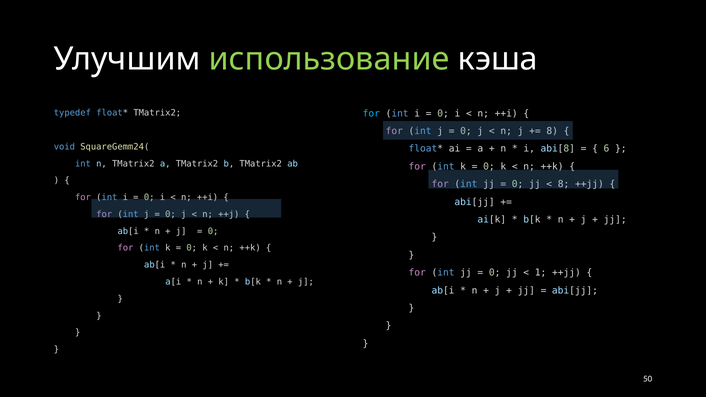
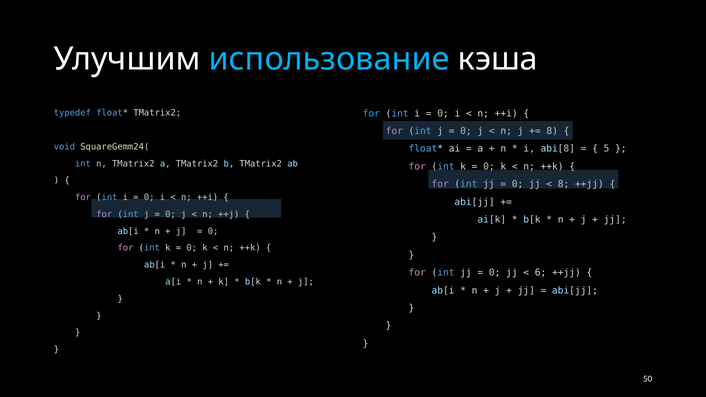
использование colour: light green -> light blue (329, 59)
6: 6 -> 5 (607, 149)
1: 1 -> 6 (541, 273)
